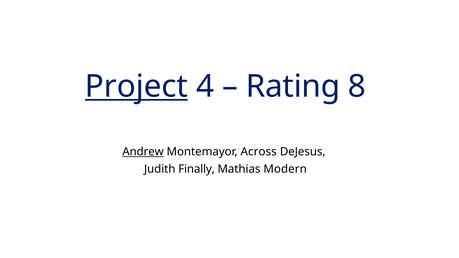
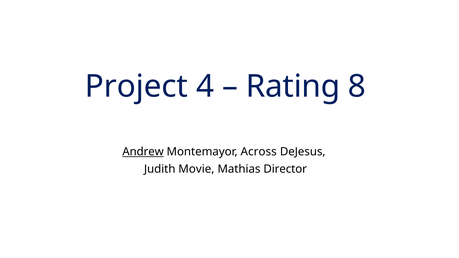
Project underline: present -> none (136, 86)
Finally: Finally -> Movie (196, 169)
Modern: Modern -> Director (285, 169)
